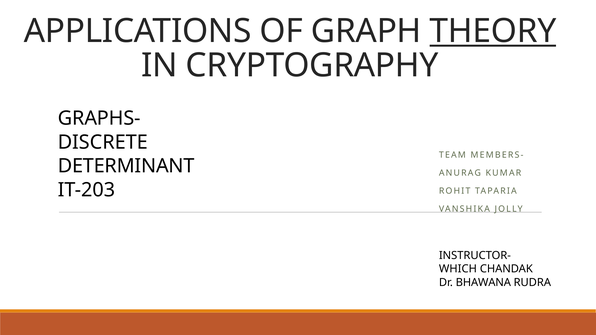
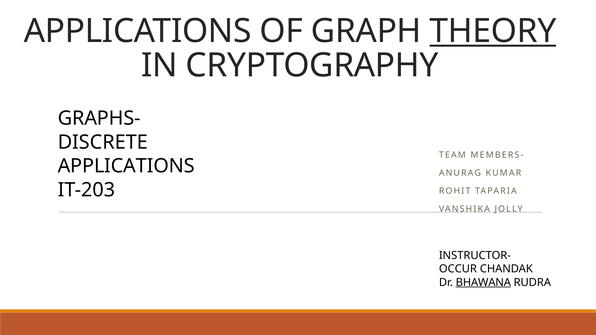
DETERMINANT: DETERMINANT -> APPLICATIONS (126, 166)
WHICH: WHICH -> OCCUR (458, 269)
BHAWANA underline: none -> present (483, 283)
